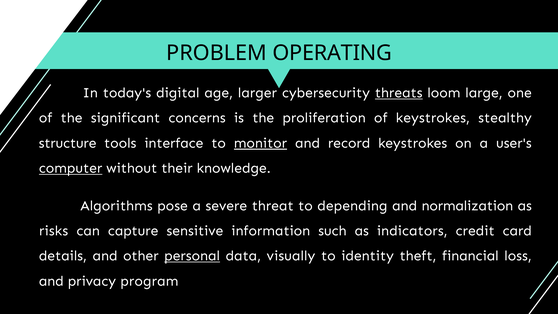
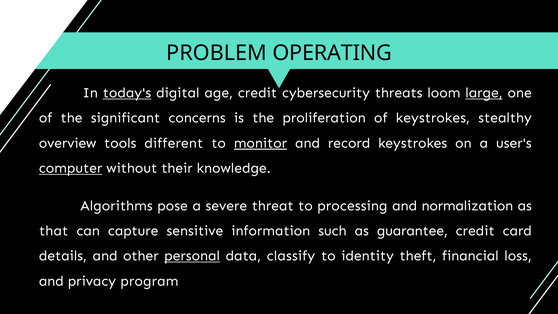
today's underline: none -> present (127, 93)
age larger: larger -> credit (257, 93)
threats underline: present -> none (399, 93)
large underline: none -> present (484, 93)
structure: structure -> overview (68, 143)
interface: interface -> different (174, 143)
depending: depending -> processing (352, 206)
risks: risks -> that (54, 231)
indicators: indicators -> guarantee (412, 231)
visually: visually -> classify (291, 256)
